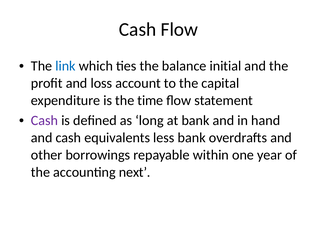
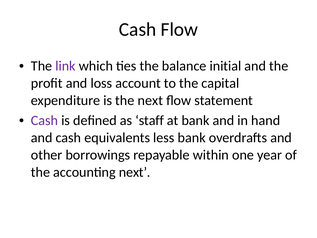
link colour: blue -> purple (65, 66)
the time: time -> next (150, 100)
long: long -> staff (150, 120)
